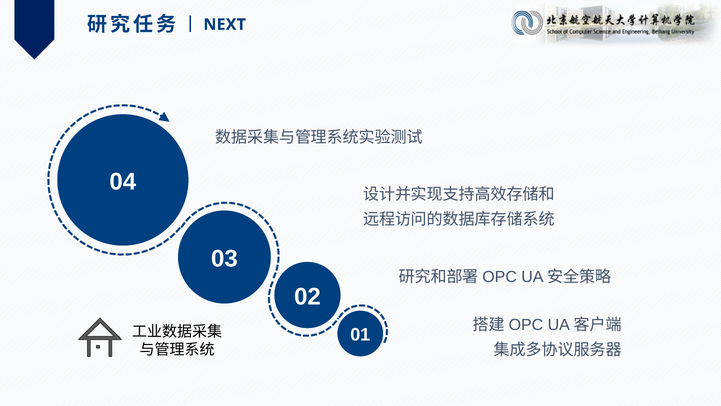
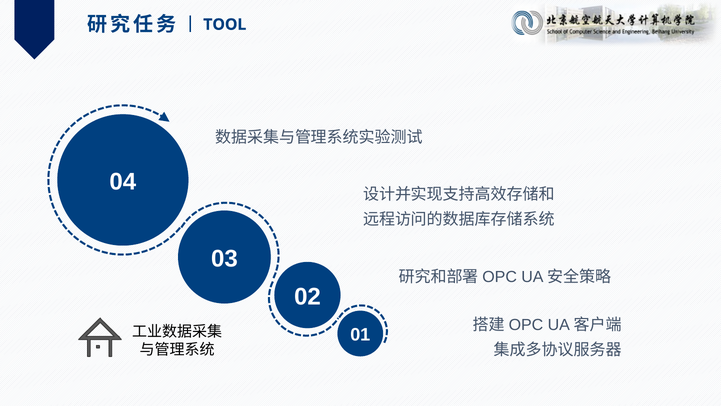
NEXT: NEXT -> TOOL (225, 24)
